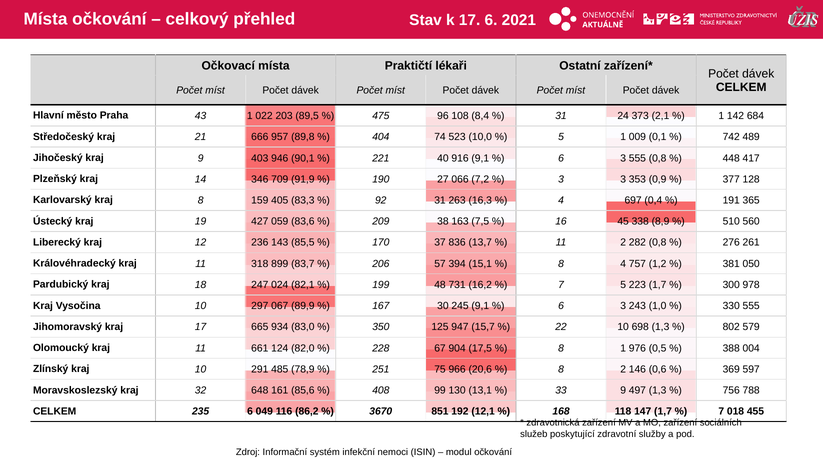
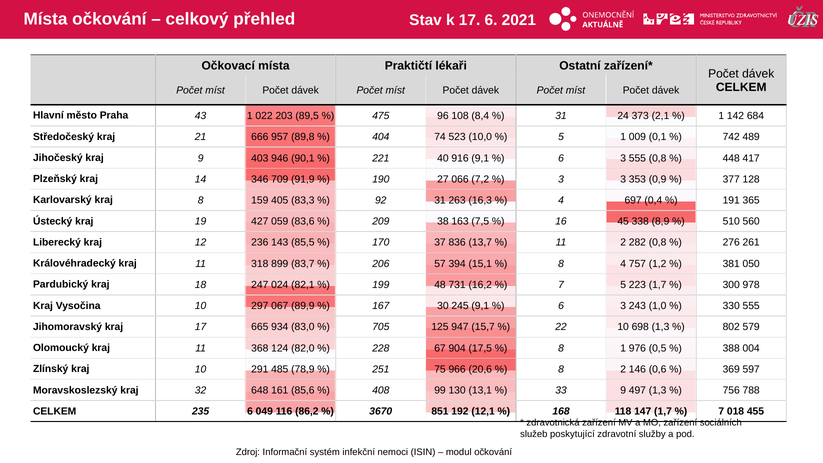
350: 350 -> 705 (381, 327)
661: 661 -> 368 (260, 348)
